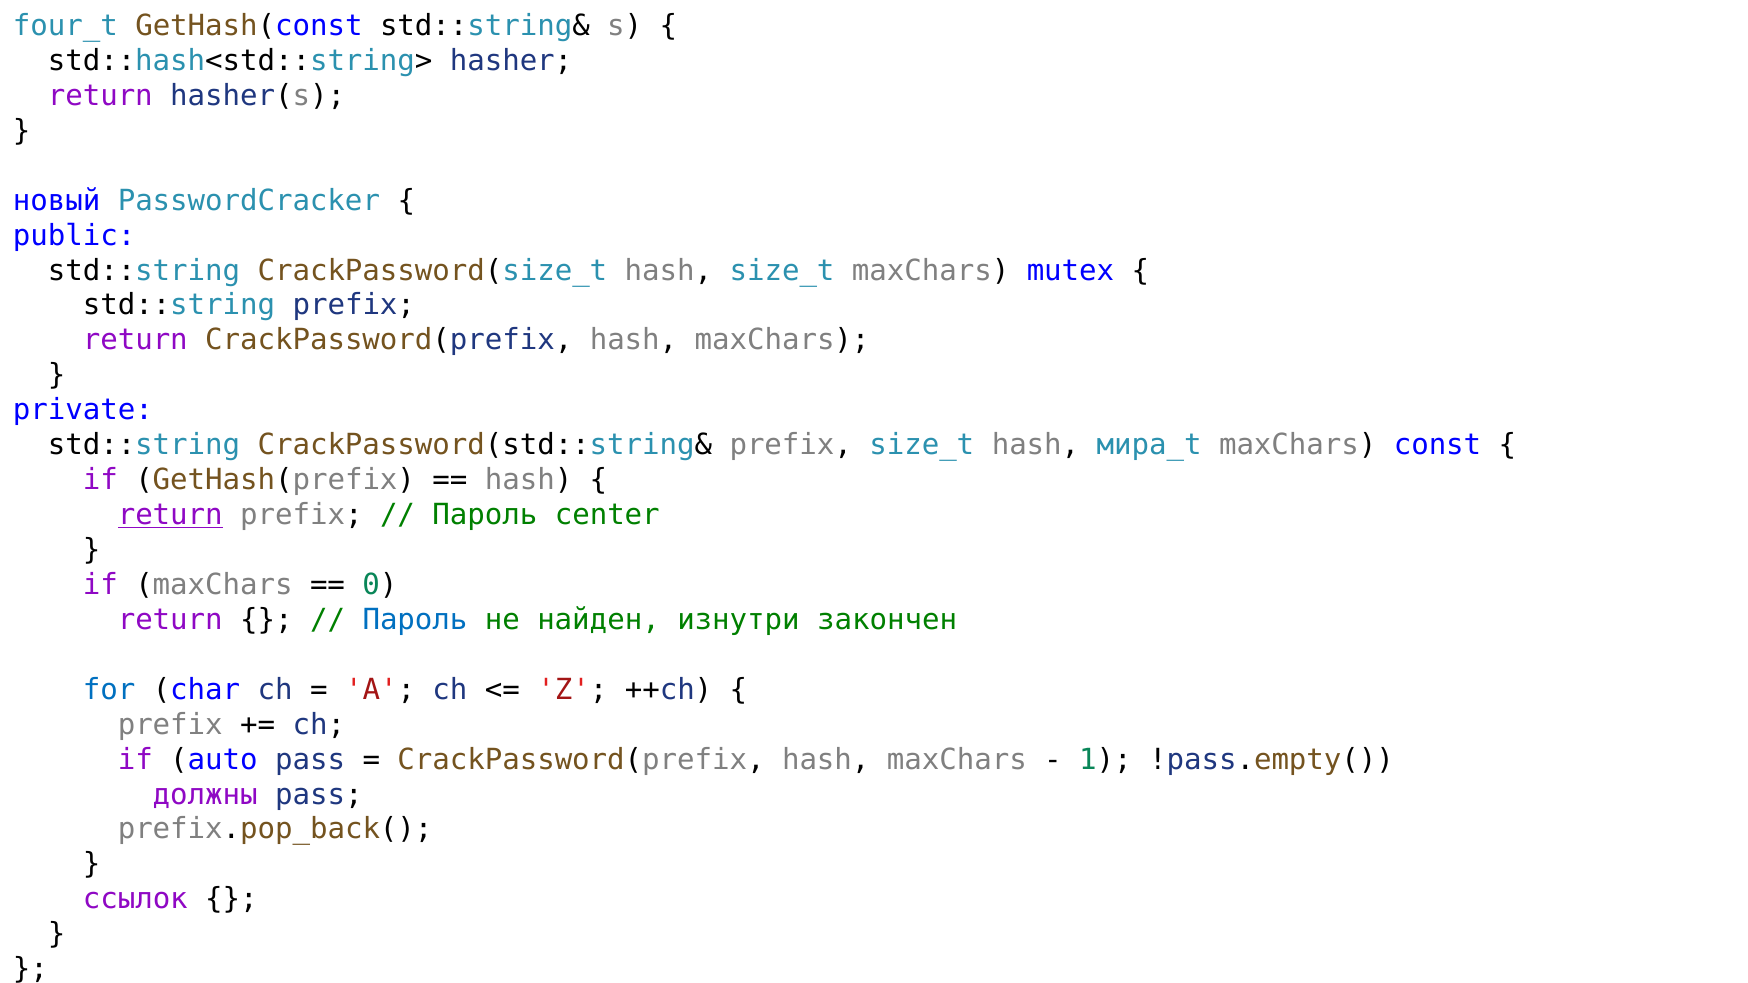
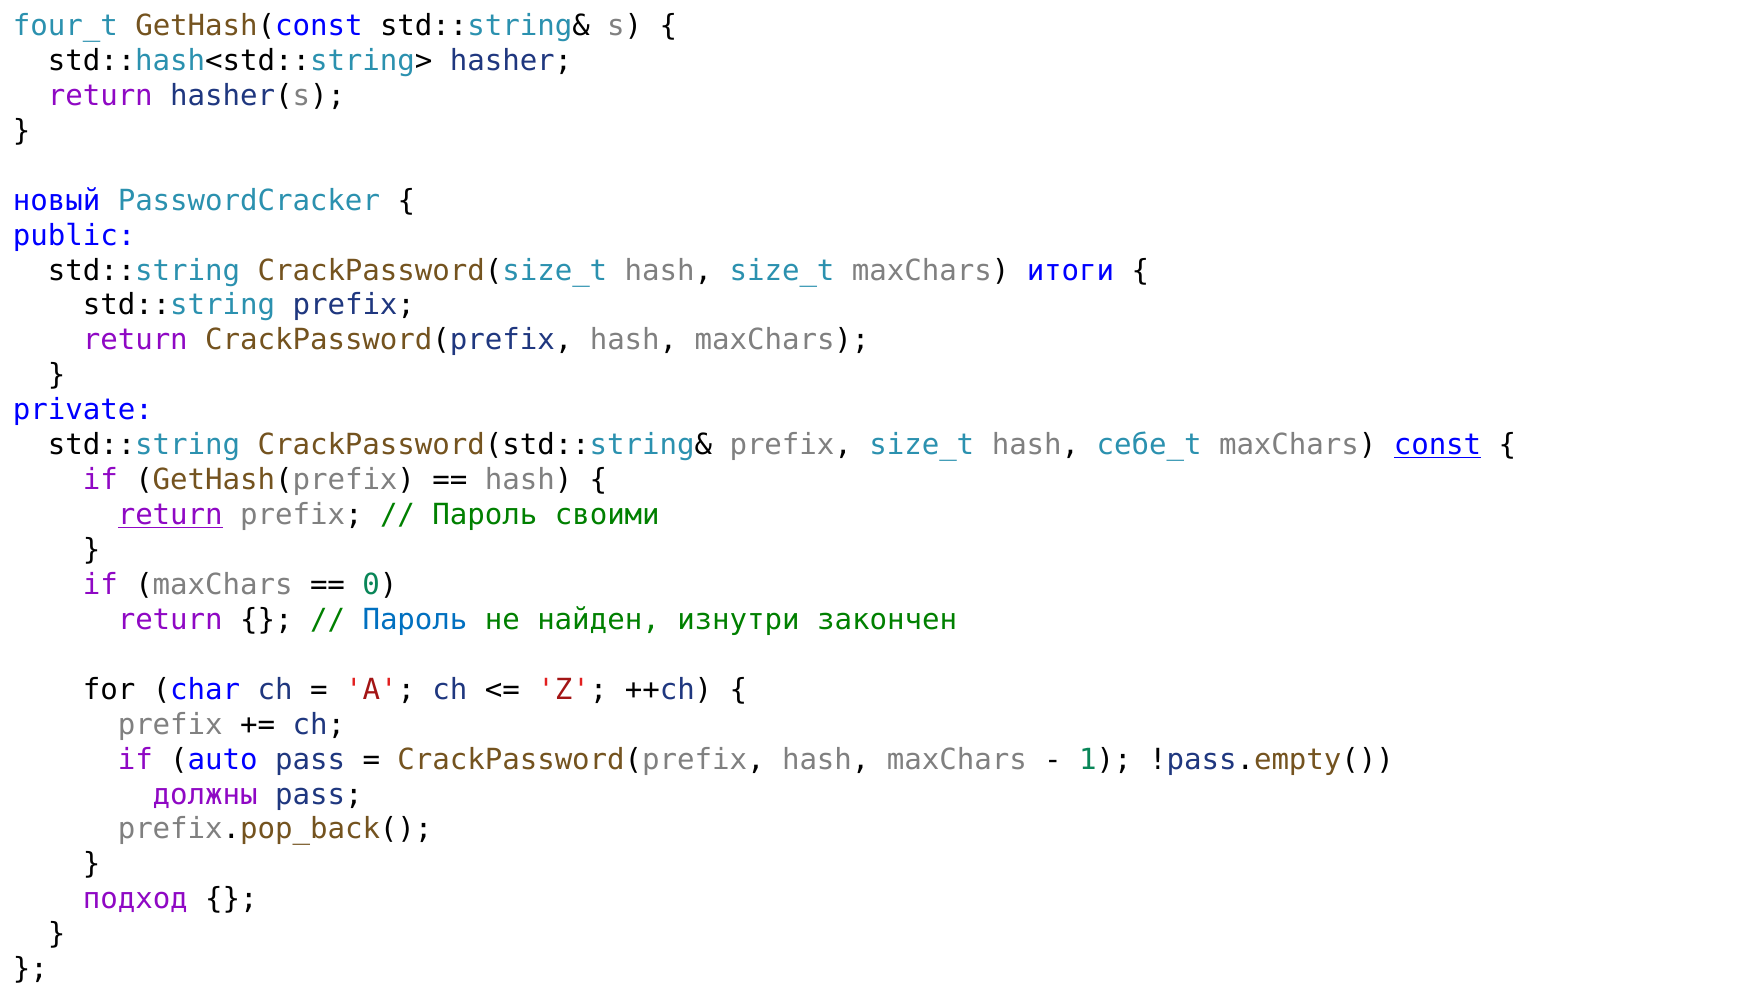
mutex: mutex -> итоги (1070, 271)
мира_t: мира_t -> себе_t (1149, 445)
const underline: none -> present (1438, 445)
center: center -> своими (607, 515)
for colour: blue -> black (109, 690)
ссылок: ссылок -> подход (135, 899)
